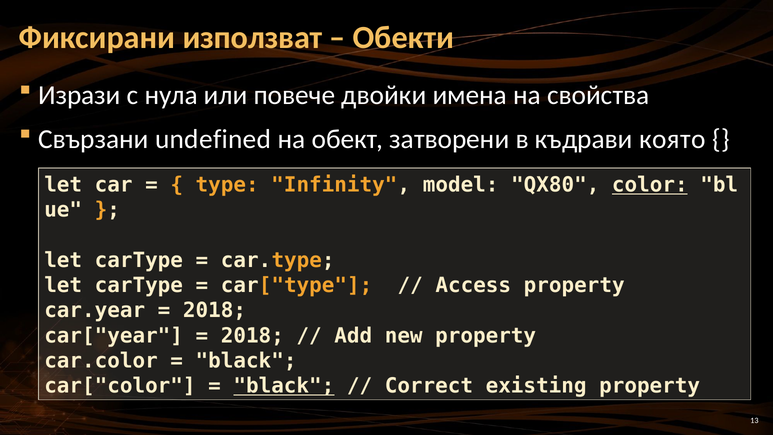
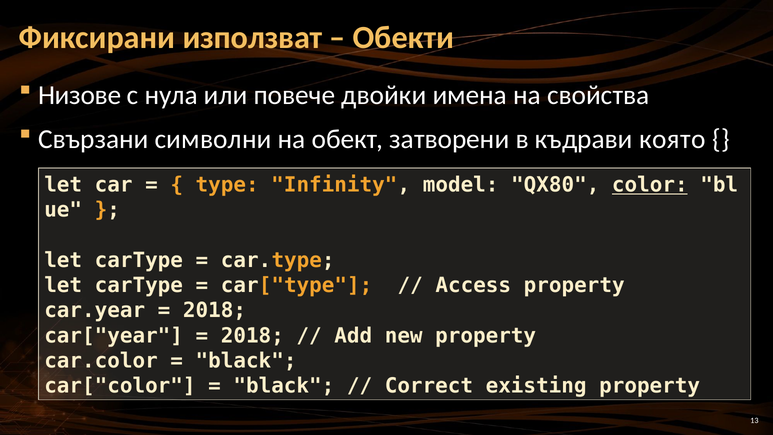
Изрази: Изрази -> Низове (80, 95)
undefined: undefined -> символни (213, 139)
black underline: present -> none (284, 386)
